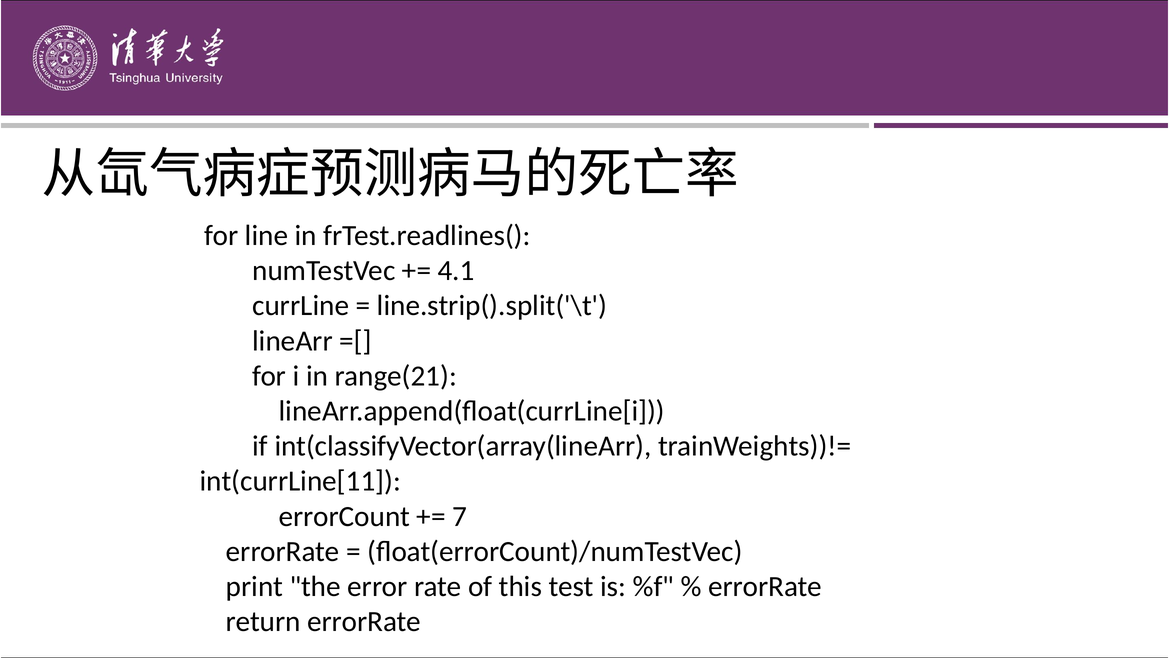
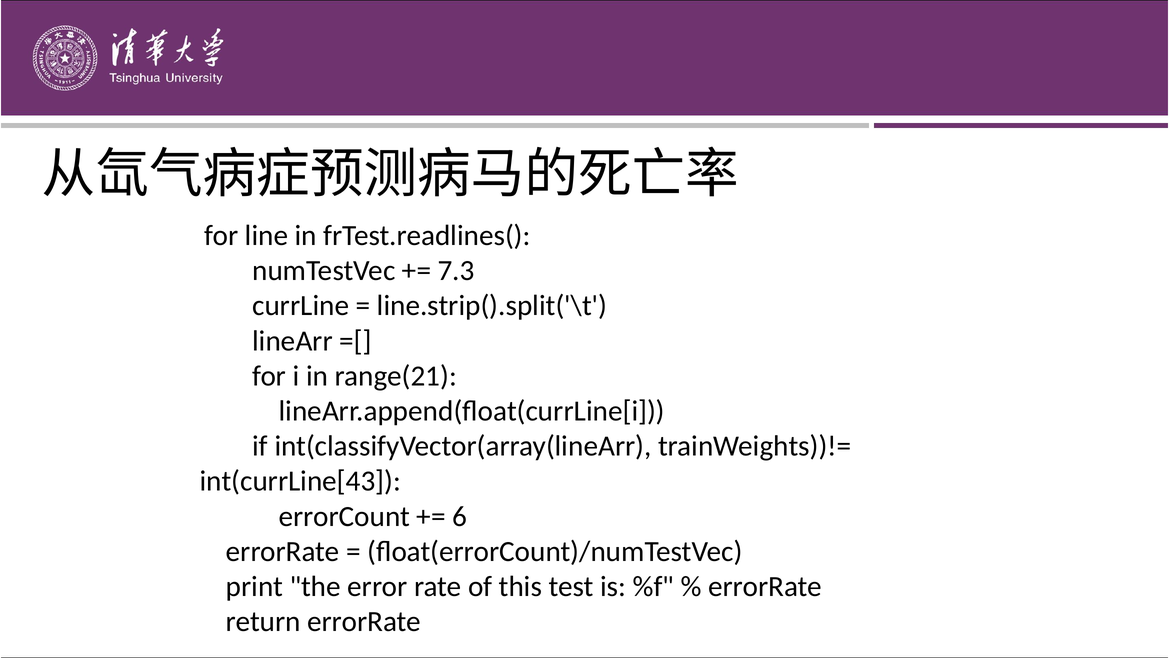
4.1: 4.1 -> 7.3 (456, 271)
int(currLine[11: int(currLine[11 -> int(currLine[43 (300, 481)
7: 7 -> 6 (459, 516)
